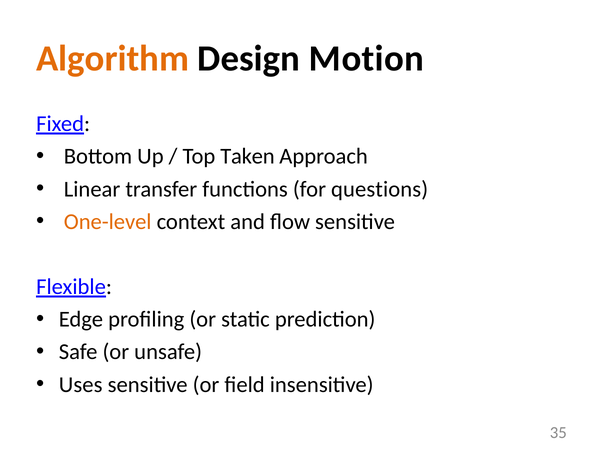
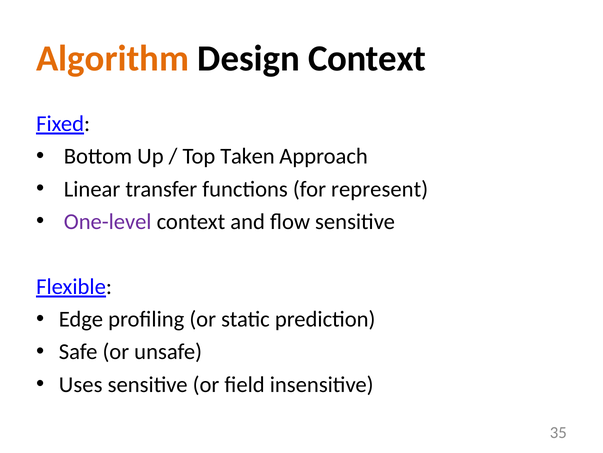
Design Motion: Motion -> Context (367, 58)
questions: questions -> represent (380, 189)
One-level colour: orange -> purple (108, 221)
